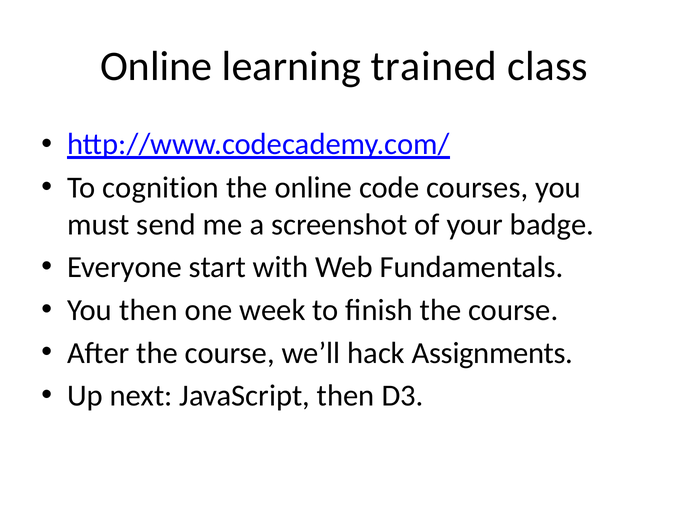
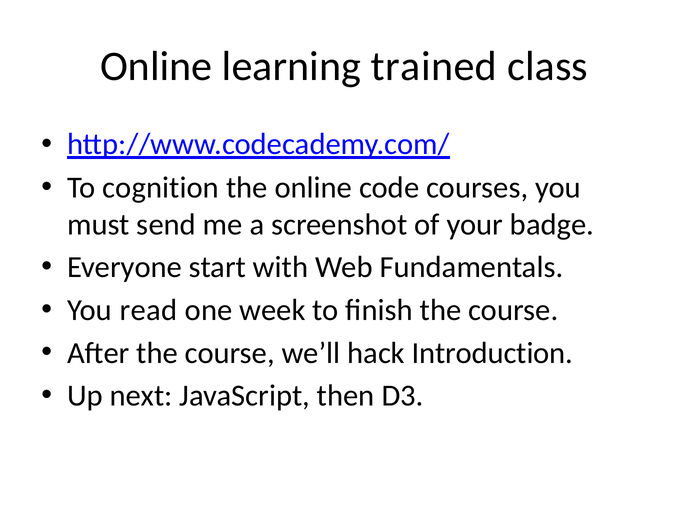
You then: then -> read (148, 311)
Assignments: Assignments -> Introduction (492, 354)
